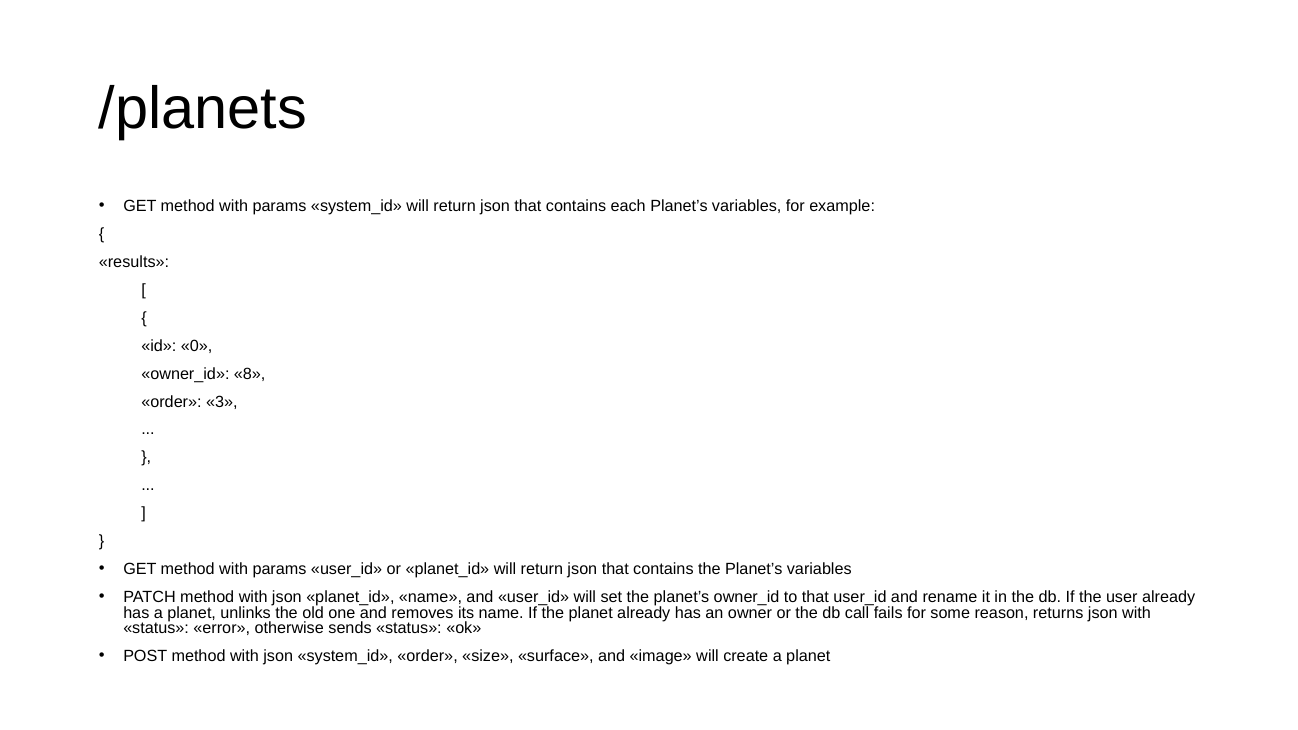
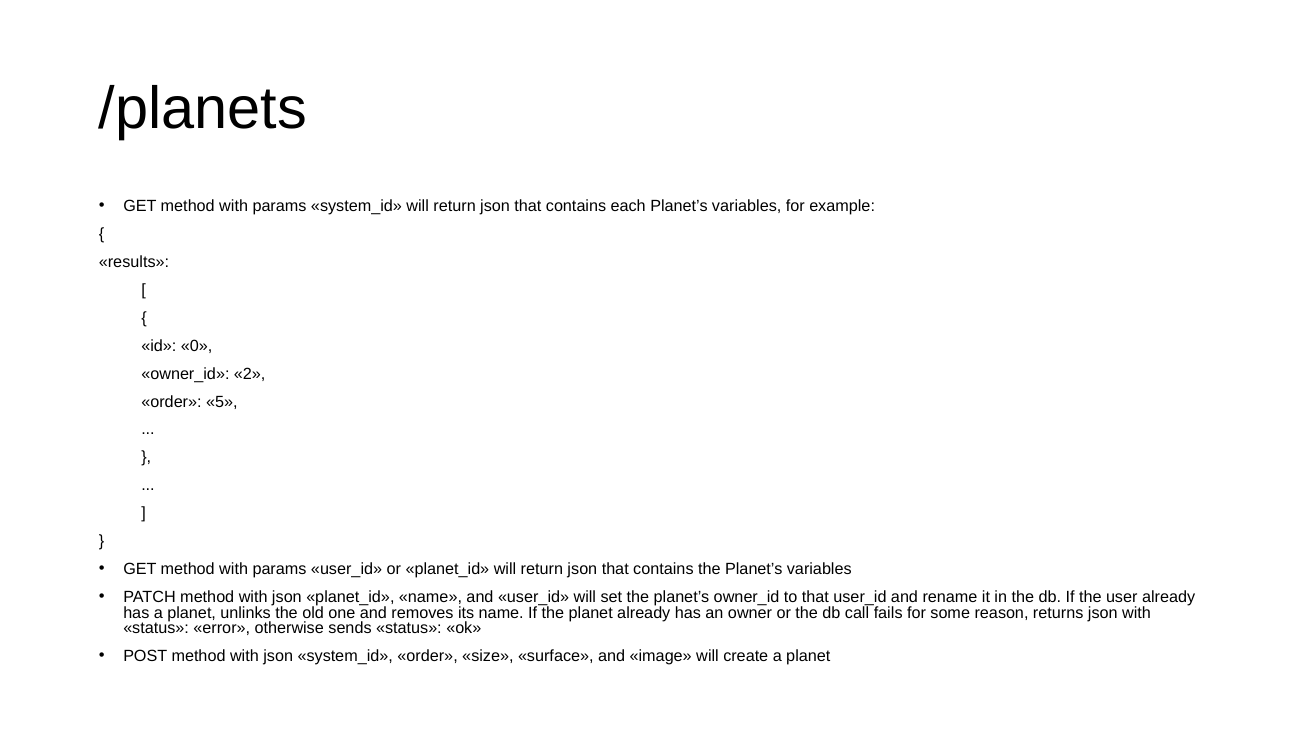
8: 8 -> 2 (250, 374)
3: 3 -> 5 (222, 402)
